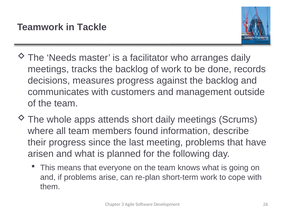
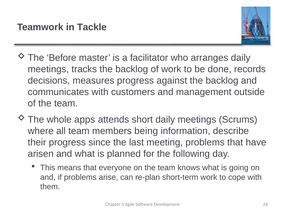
Needs: Needs -> Before (62, 58)
found: found -> being (146, 131)
